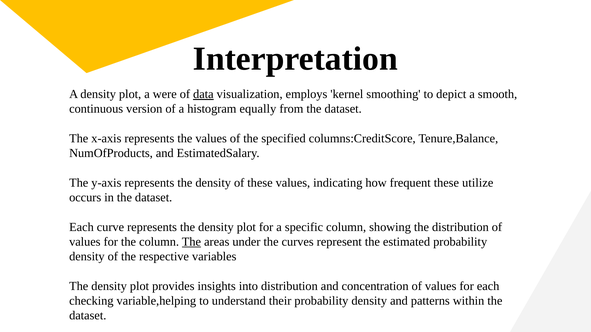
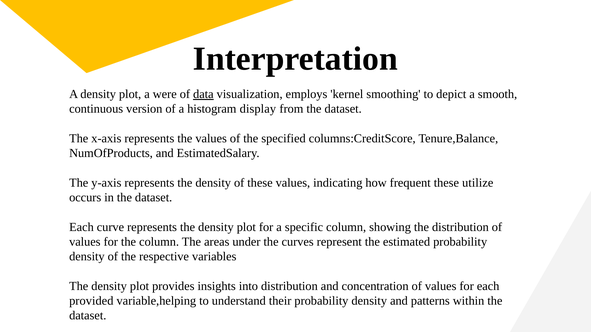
equally: equally -> display (258, 109)
The underline: present -> none (191, 242)
checking: checking -> provided (91, 301)
